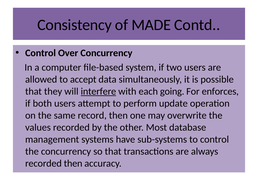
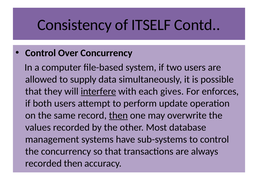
MADE: MADE -> ITSELF (151, 25)
accept: accept -> supply (83, 80)
going: going -> gives (172, 92)
then underline: none -> present (118, 116)
